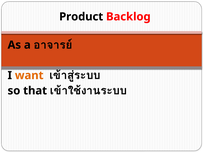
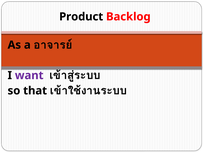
want colour: orange -> purple (29, 75)
